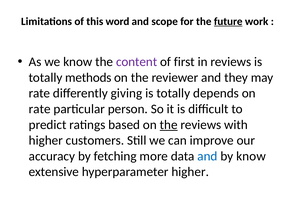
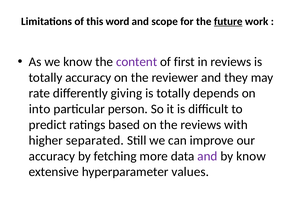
totally methods: methods -> accuracy (88, 78)
rate: rate -> into (40, 109)
the underline: present -> none (169, 125)
customers: customers -> separated (95, 141)
and colour: blue -> purple (207, 156)
hyperparameter higher: higher -> values (190, 172)
